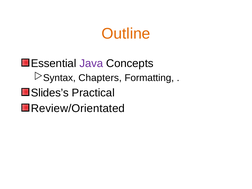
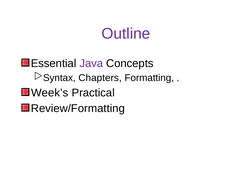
Outline colour: orange -> purple (126, 34)
Slides’s: Slides’s -> Week’s (50, 93)
Review/Orientated: Review/Orientated -> Review/Formatting (78, 108)
